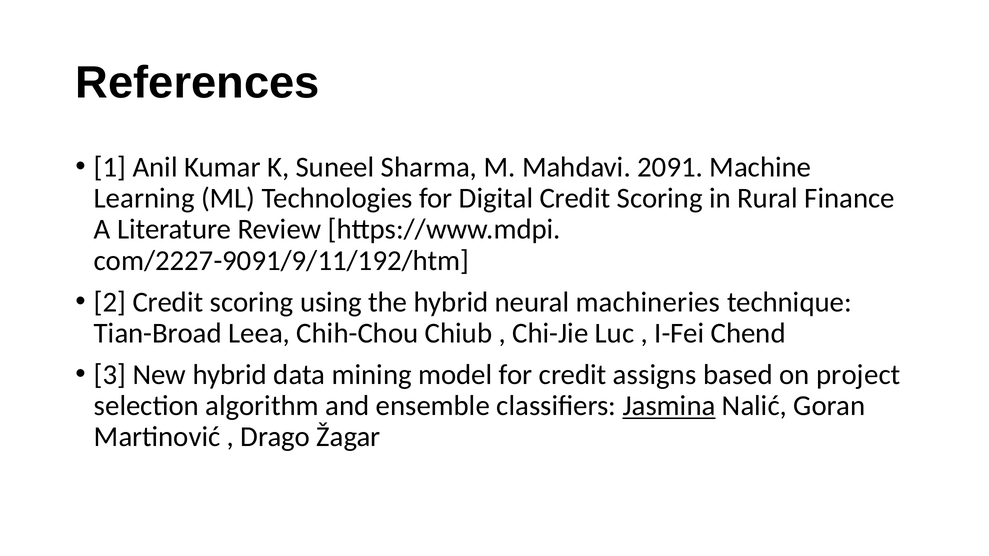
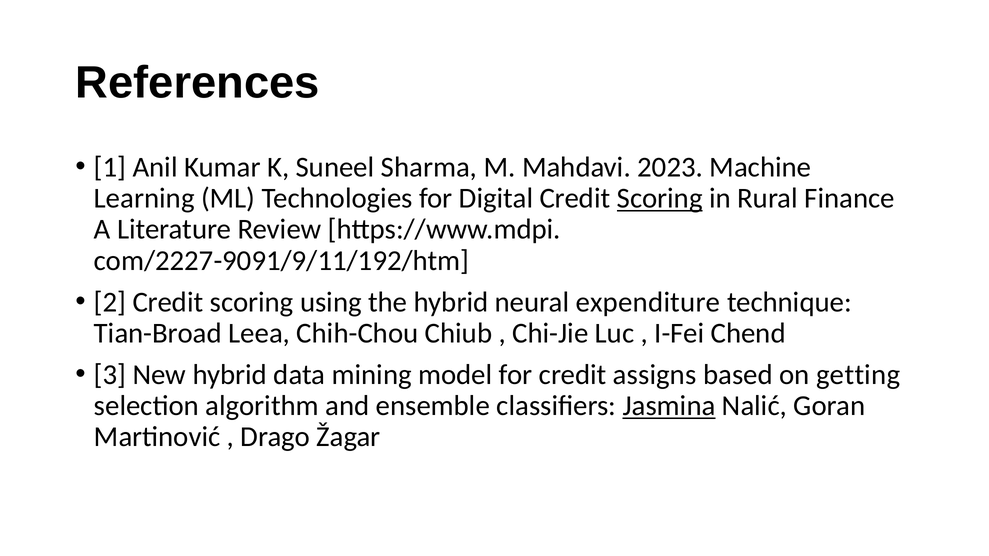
2091: 2091 -> 2023 (670, 167)
Scoring underline: none -> present (660, 198)
machineries: machineries -> expenditure (648, 302)
project: project -> getting (858, 375)
